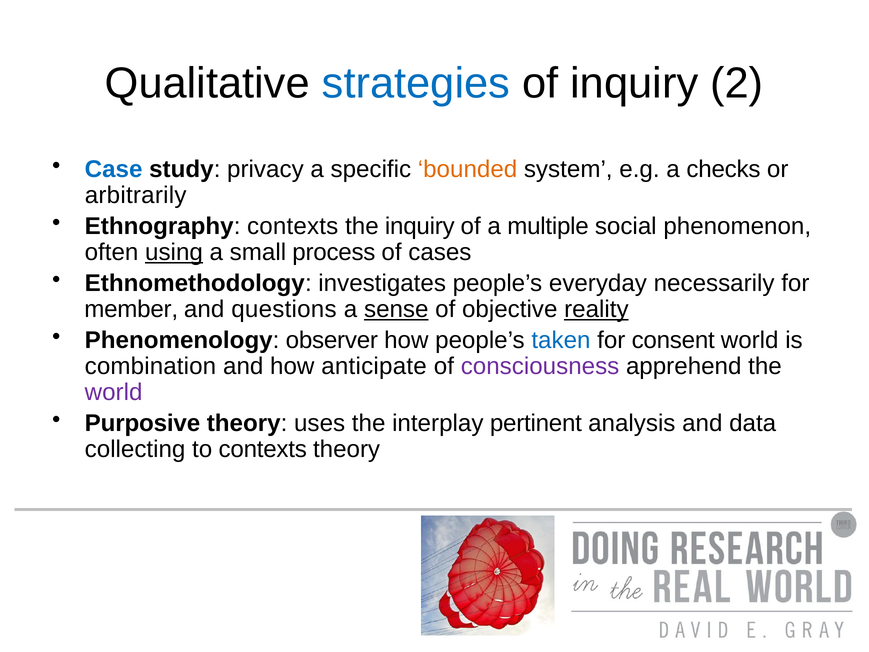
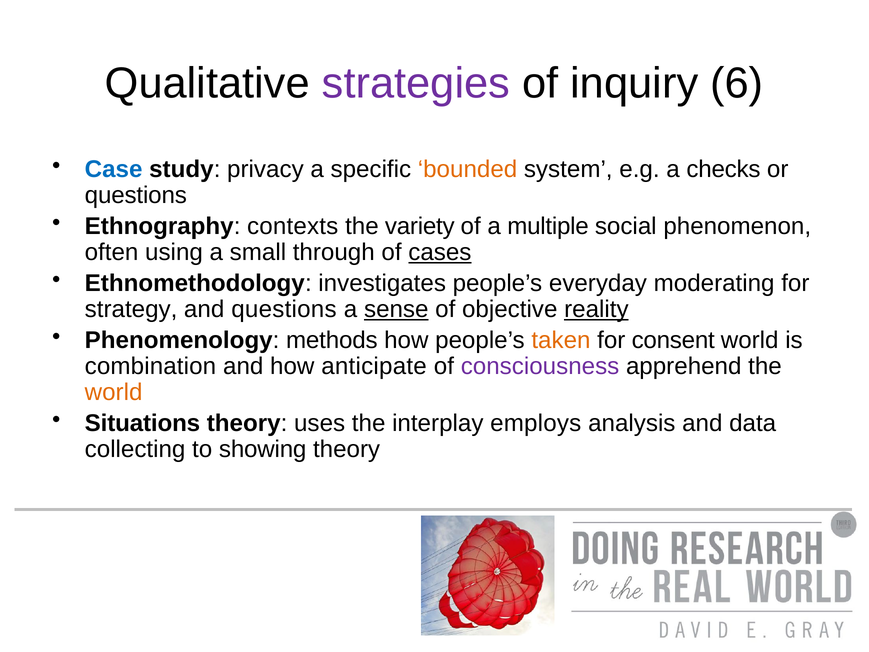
strategies colour: blue -> purple (416, 83)
2: 2 -> 6 (737, 83)
arbitrarily: arbitrarily -> questions (136, 195)
the inquiry: inquiry -> variety (420, 226)
using underline: present -> none (174, 252)
process: process -> through (334, 252)
cases underline: none -> present (440, 252)
necessarily: necessarily -> moderating (714, 283)
member: member -> strategy (131, 309)
observer: observer -> methods (332, 340)
taken colour: blue -> orange (561, 340)
world colour: purple -> orange (114, 392)
Purposive: Purposive -> Situations (142, 423)
pertinent: pertinent -> employs (536, 423)
to contexts: contexts -> showing (263, 449)
